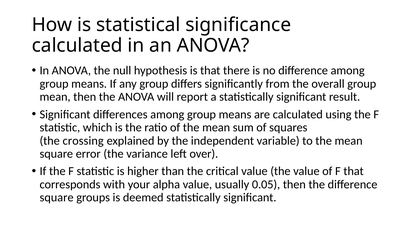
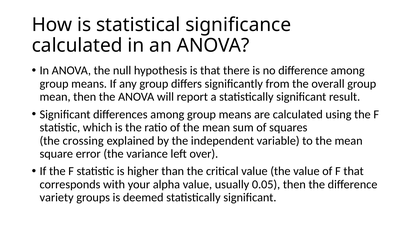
square: square -> variety (57, 197)
